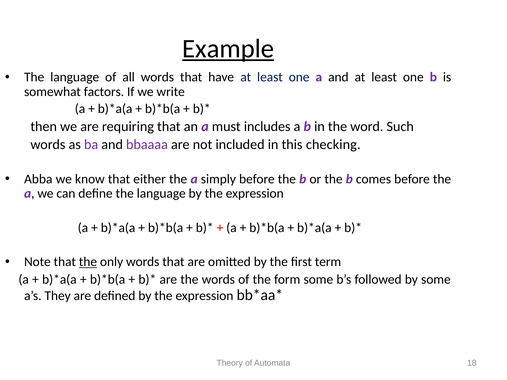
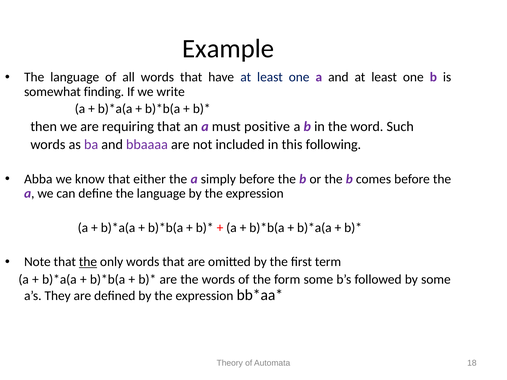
Example underline: present -> none (228, 49)
factors: factors -> finding (104, 92)
includes: includes -> positive (267, 127)
checking: checking -> following (333, 145)
